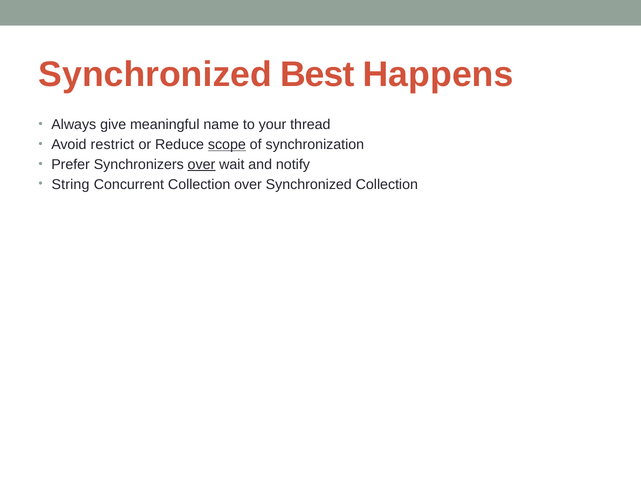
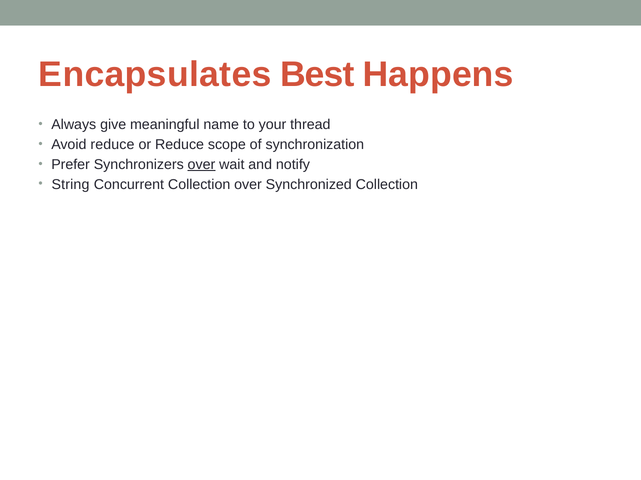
Synchronized: Synchronized -> Encapsulates (155, 75)
Avoid restrict: restrict -> reduce (112, 145)
scope underline: present -> none (227, 145)
